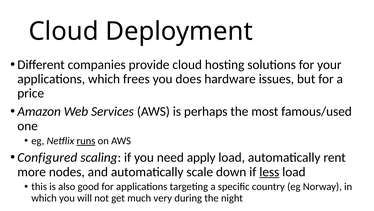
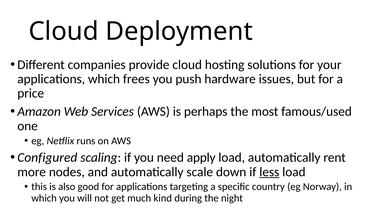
does: does -> push (188, 79)
runs underline: present -> none (86, 140)
very: very -> kind (163, 198)
